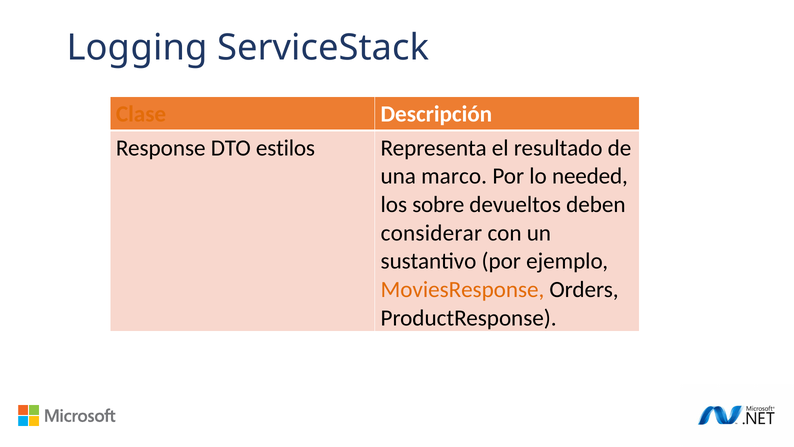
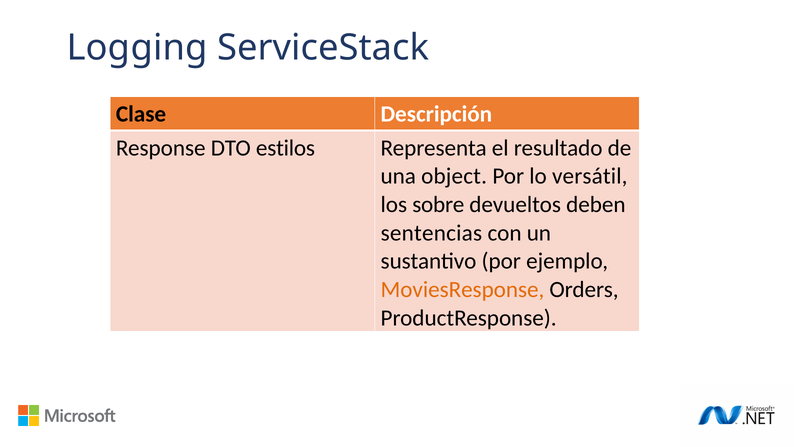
Clase colour: orange -> black (141, 114)
marco: marco -> object (454, 176)
needed: needed -> versátil (590, 176)
considerar: considerar -> sentencias (431, 233)
